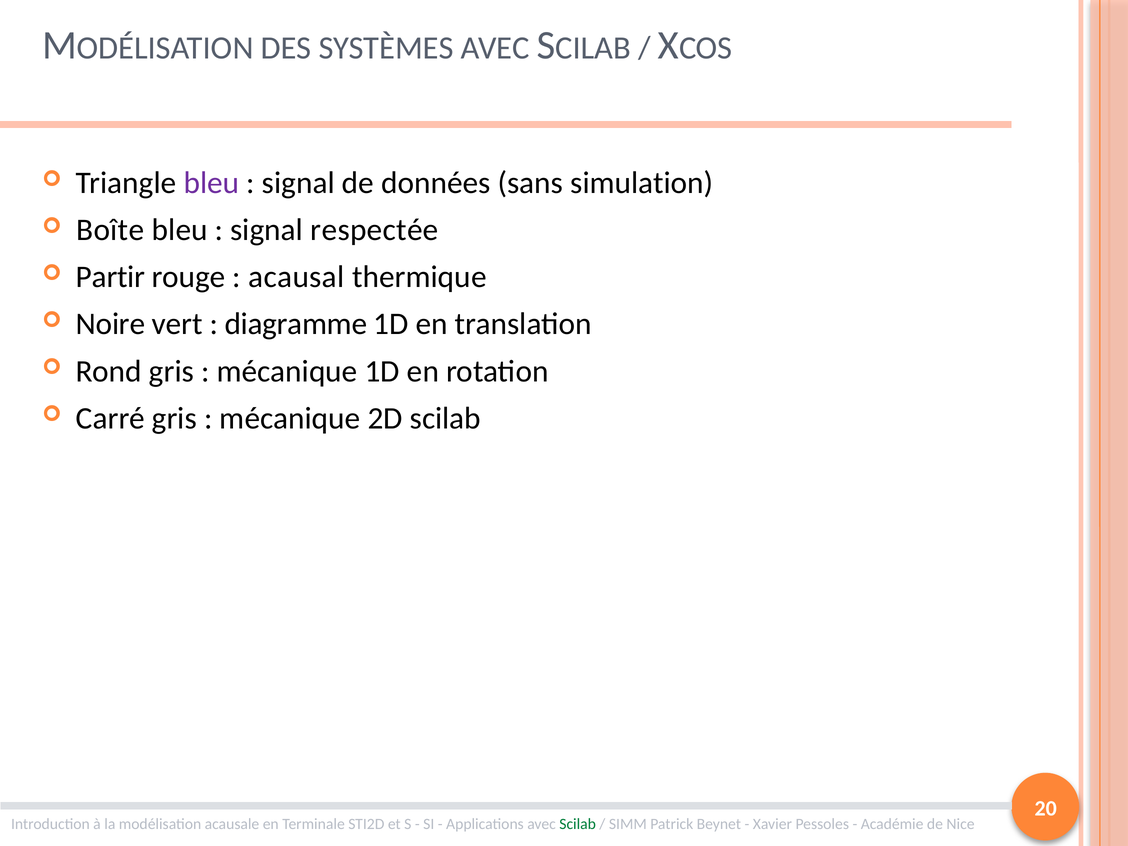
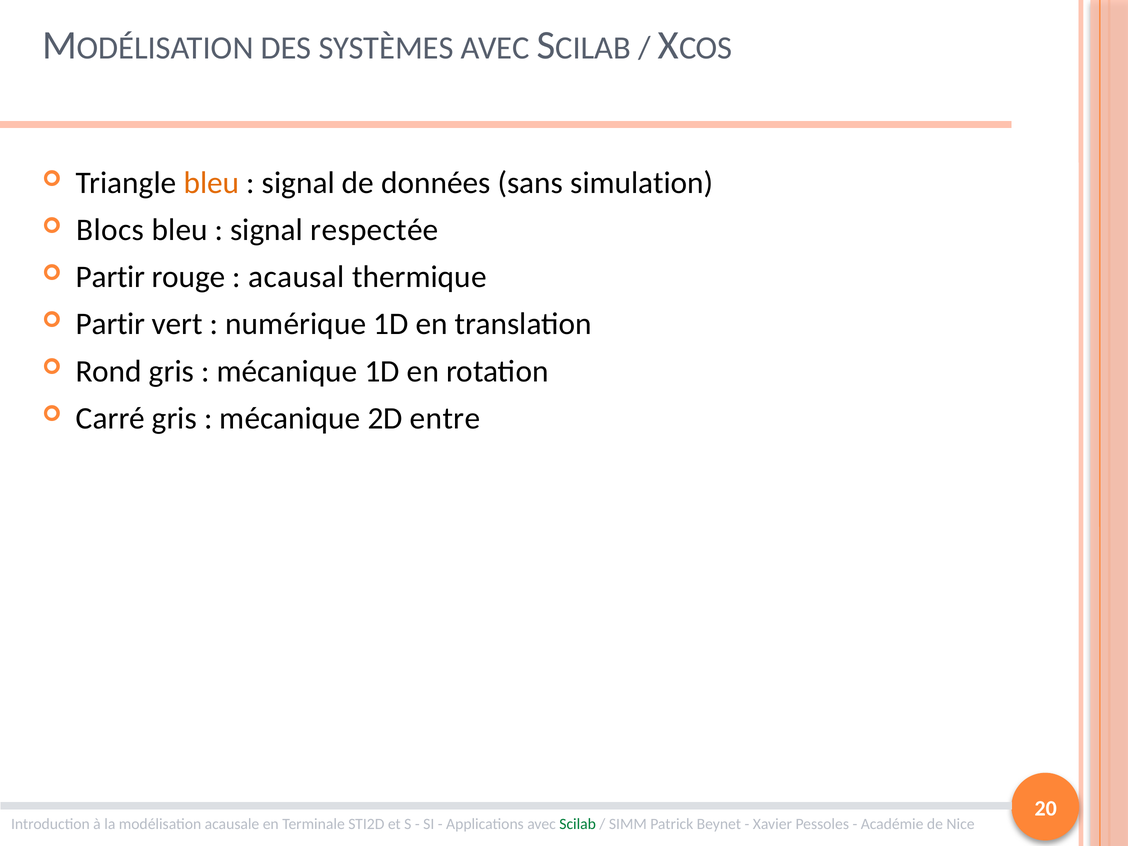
bleu colour: purple -> orange (211, 183)
Boîte: Boîte -> Blocs (110, 230)
Noire: Noire -> Partir (111, 324)
diagramme: diagramme -> numérique (296, 324)
2D scilab: scilab -> entre (445, 418)
